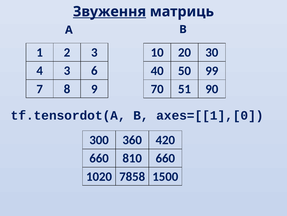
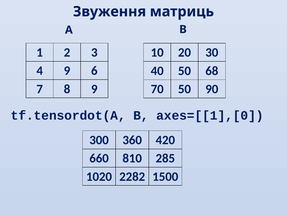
Звуження underline: present -> none (110, 12)
4 3: 3 -> 9 (67, 70)
99: 99 -> 68 (212, 71)
70 51: 51 -> 50 (184, 89)
810 660: 660 -> 285 (165, 158)
7858: 7858 -> 2282 (132, 176)
